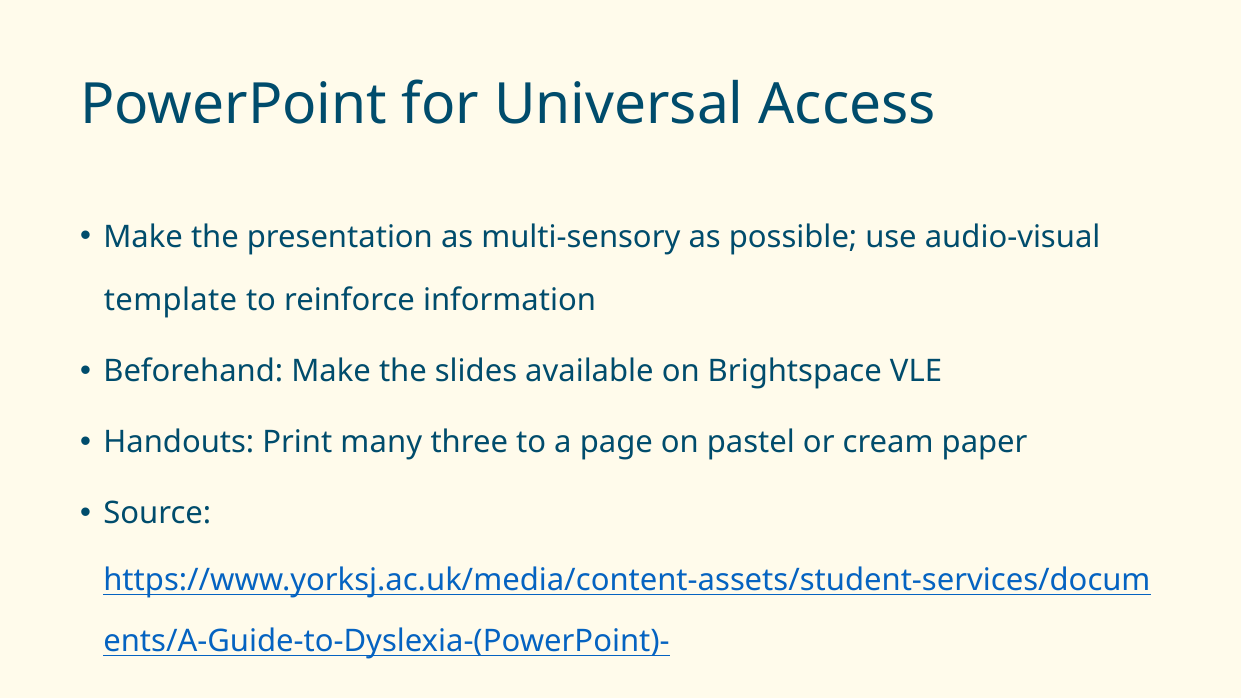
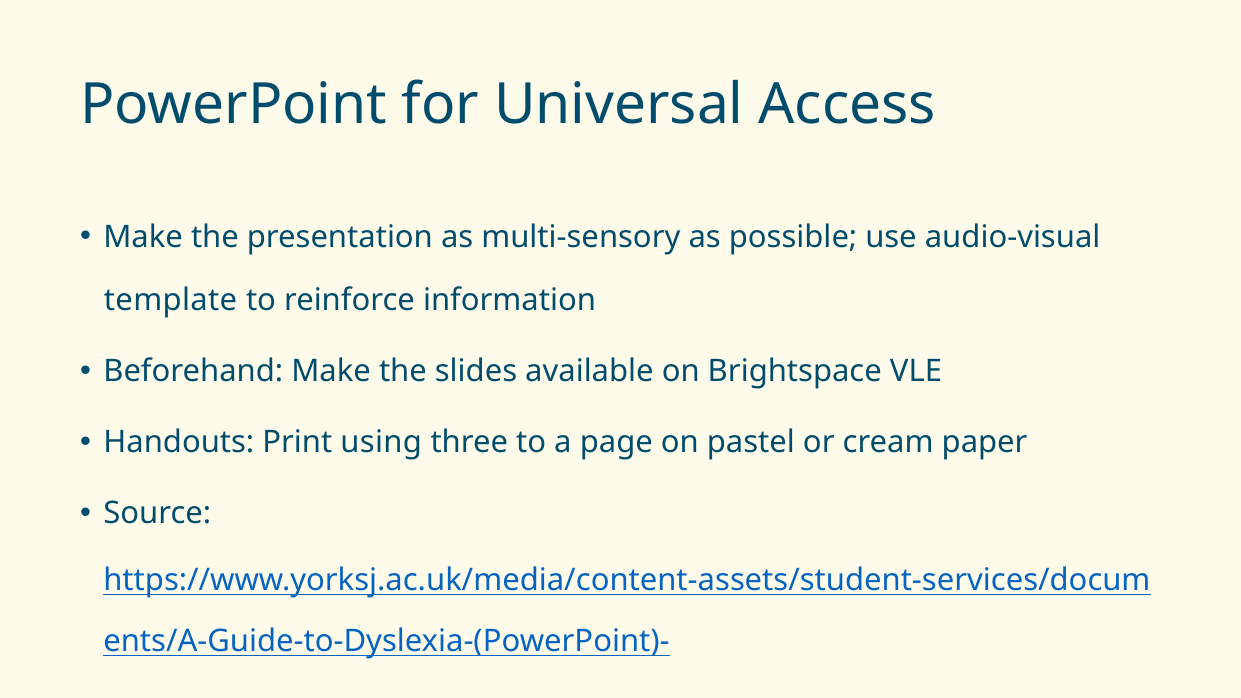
many: many -> using (381, 443)
